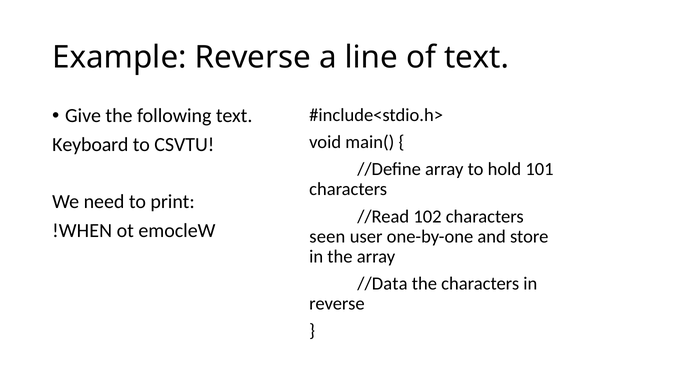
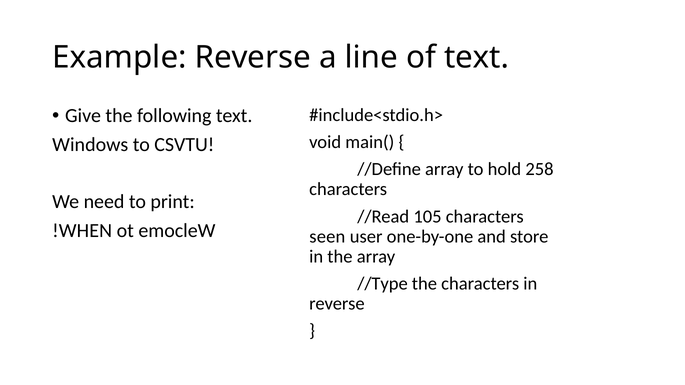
Keyboard: Keyboard -> Windows (90, 145)
101: 101 -> 258 (539, 169)
102: 102 -> 105 (427, 217)
//Data: //Data -> //Type (382, 284)
